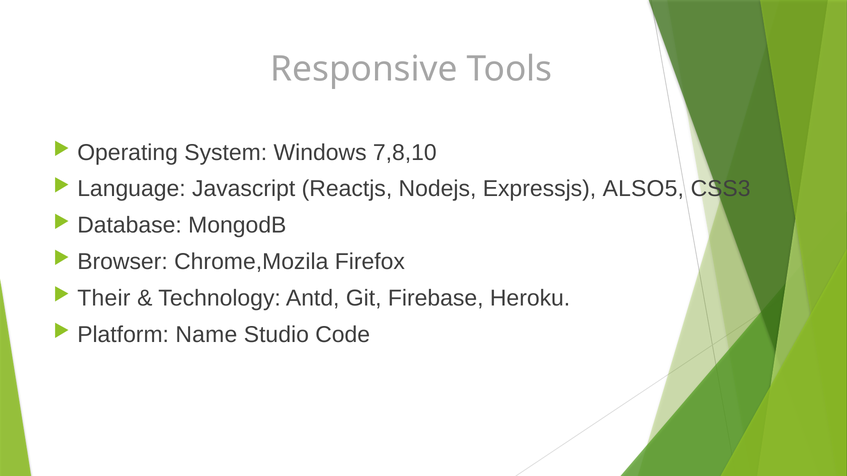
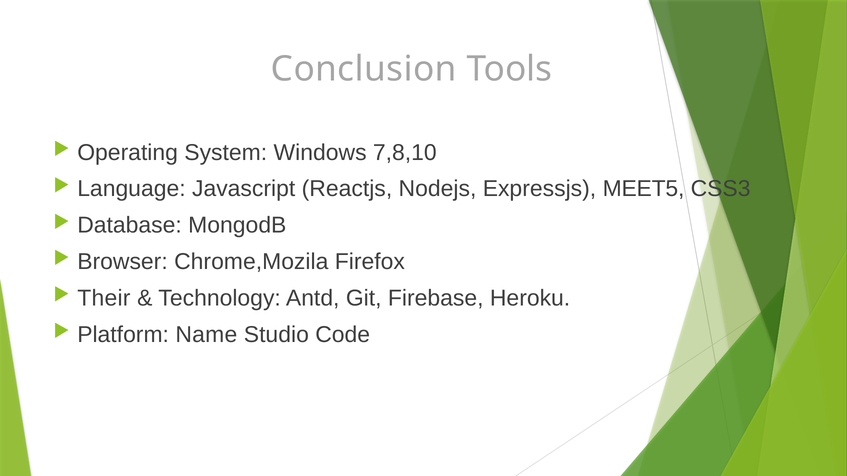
Responsive: Responsive -> Conclusion (364, 69)
ALSO5: ALSO5 -> MEET5 (644, 189)
